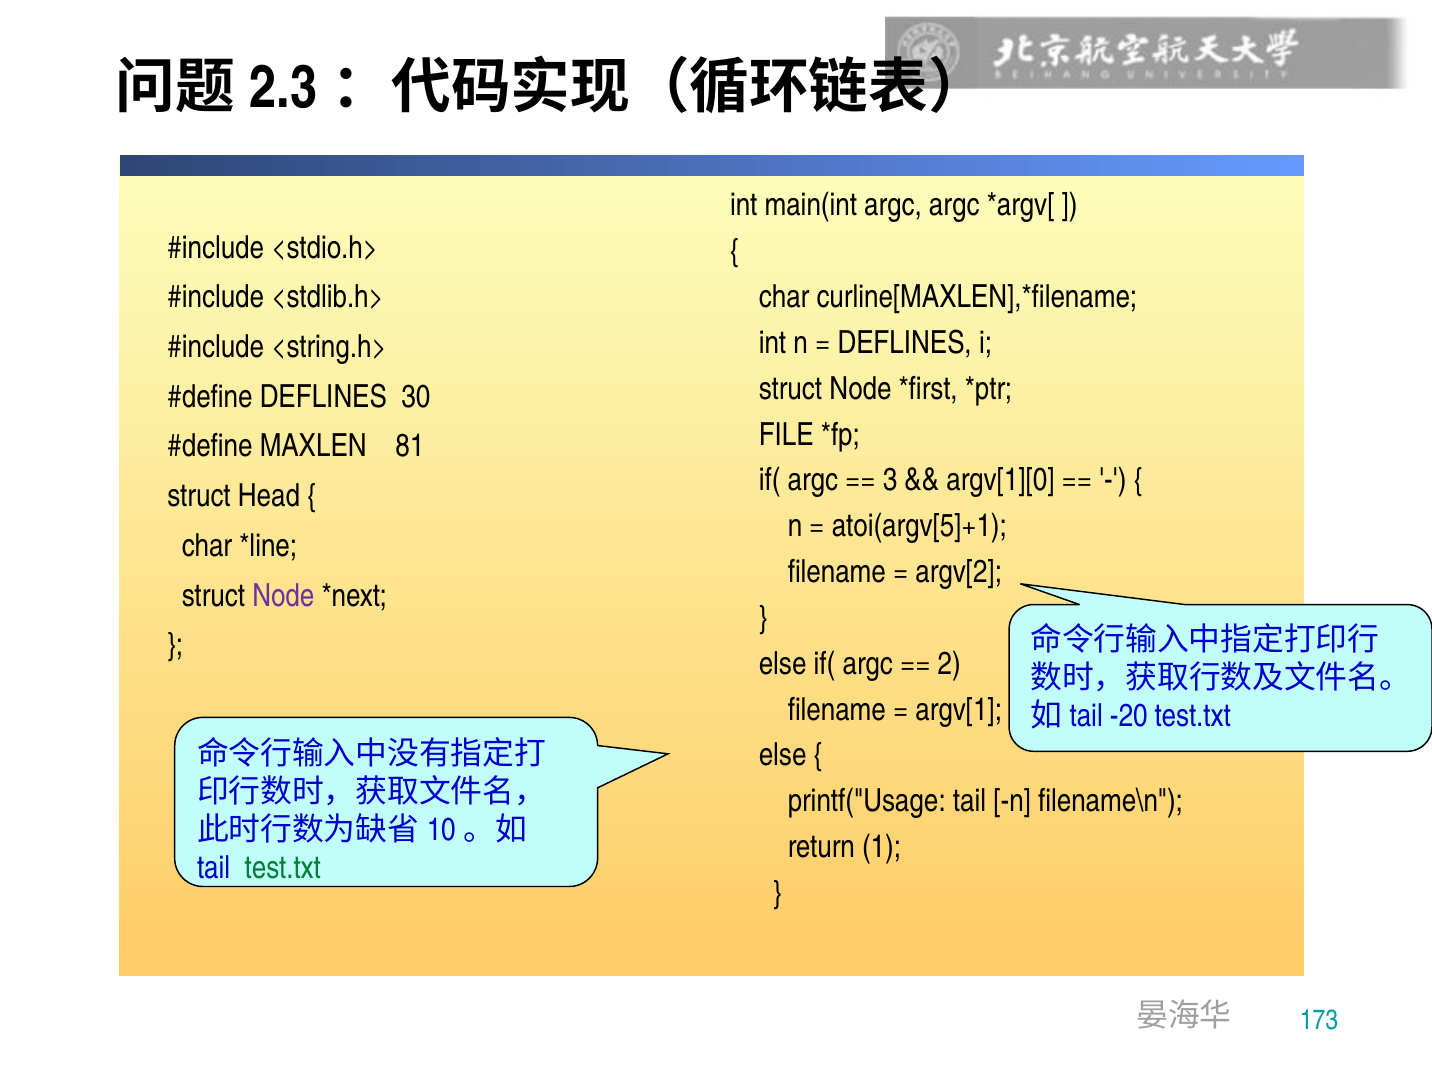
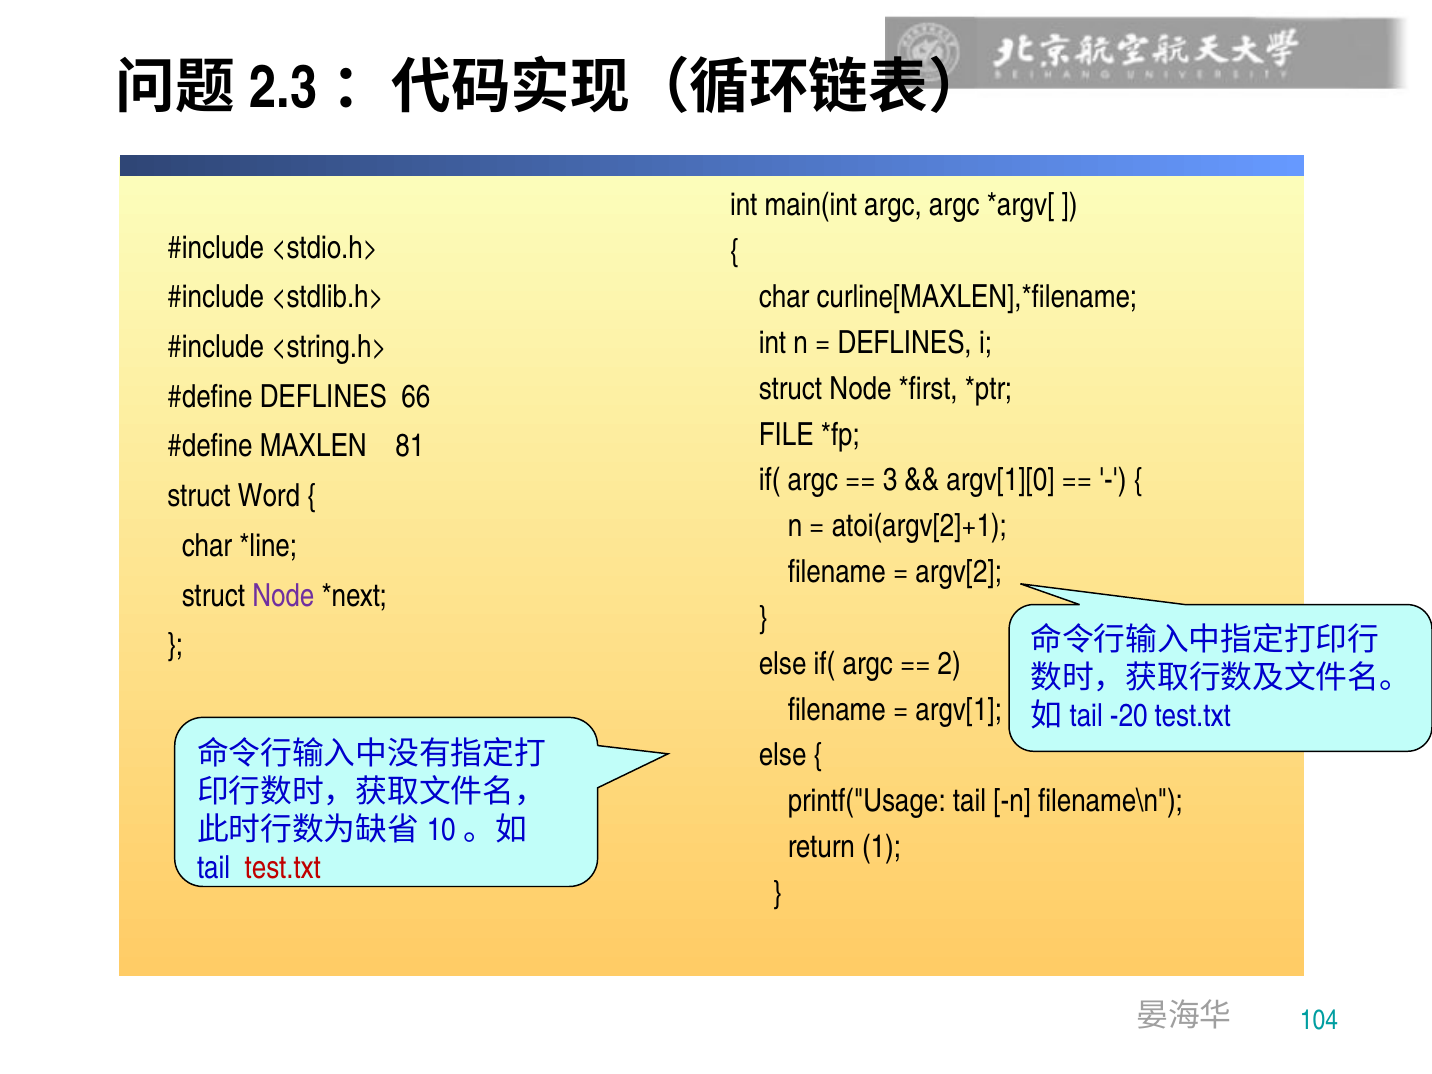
30: 30 -> 66 (416, 397)
Head: Head -> Word (269, 496)
atoi(argv[5]+1: atoi(argv[5]+1 -> atoi(argv[2]+1 (919, 526)
test.txt colour: green -> red (283, 868)
173: 173 -> 104 (1319, 1020)
